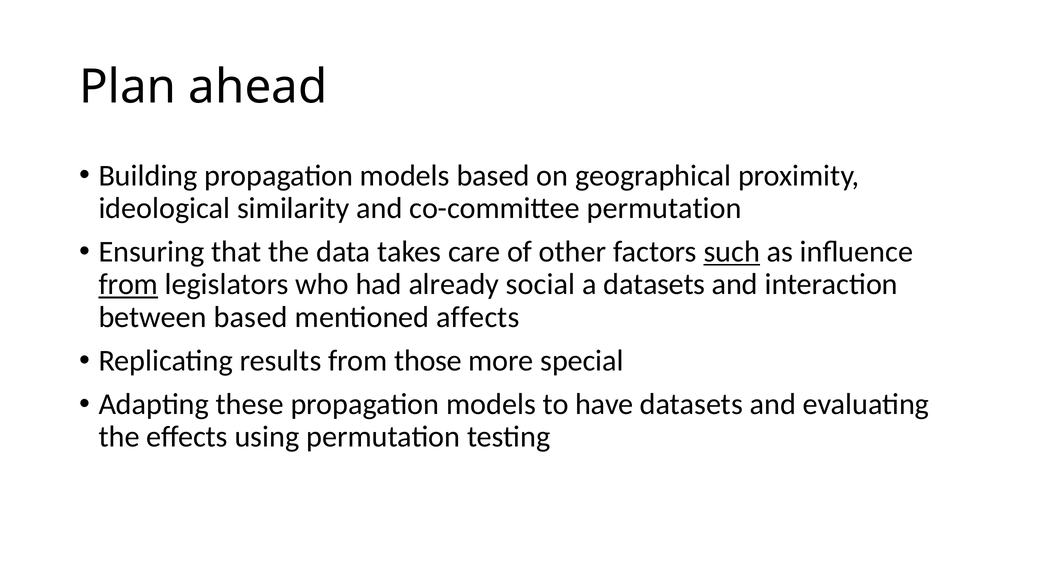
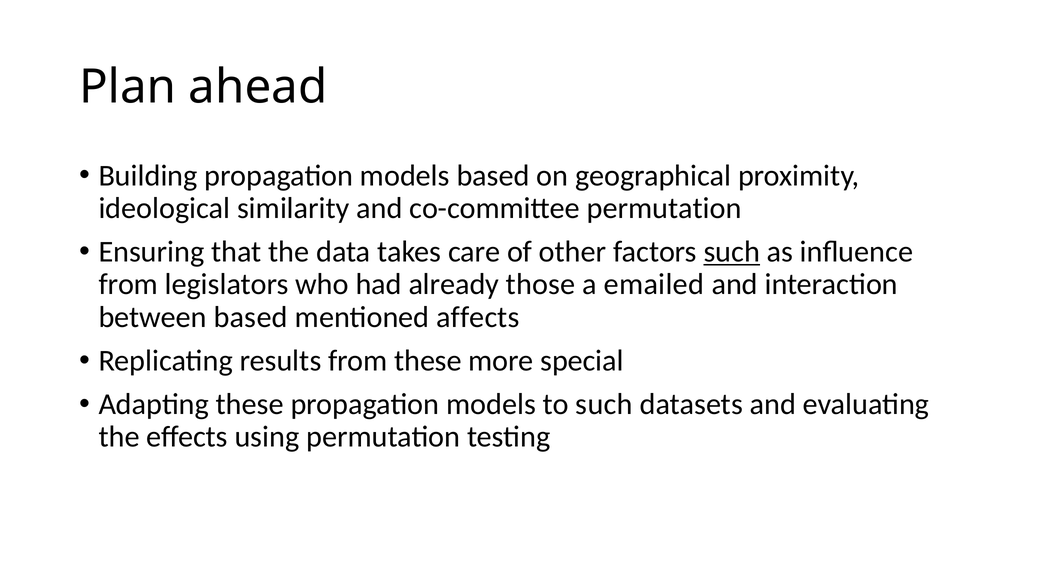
from underline: present -> none (128, 284)
social: social -> those (541, 284)
a datasets: datasets -> emailed (654, 284)
from those: those -> these (428, 361)
to have: have -> such (604, 404)
